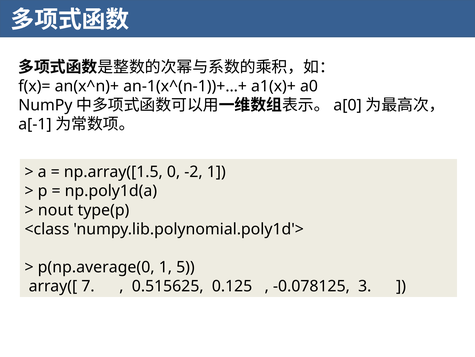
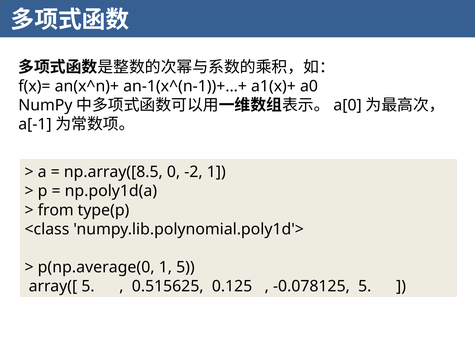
np.array([1.5: np.array([1.5 -> np.array([8.5 (113, 172)
nout: nout -> from (56, 210)
array([ 7: 7 -> 5 (88, 286)
-0.078125 3: 3 -> 5 (365, 286)
